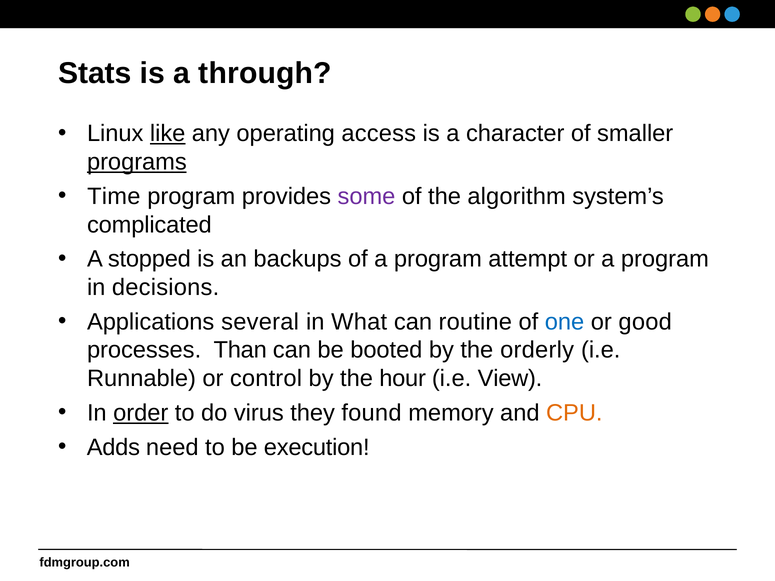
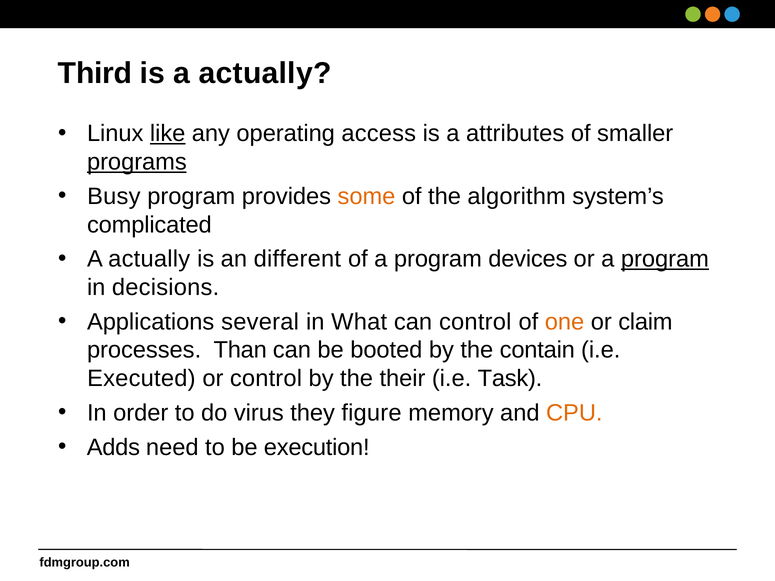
Stats: Stats -> Third (95, 73)
is a through: through -> actually (265, 73)
character: character -> attributes (515, 134)
Time: Time -> Busy (114, 196)
some colour: purple -> orange (366, 196)
stopped: stopped -> actually (149, 259)
backups: backups -> different (297, 259)
attempt: attempt -> devices (528, 259)
program underline: none -> present (665, 259)
can routine: routine -> control (475, 322)
one colour: blue -> orange (565, 322)
good: good -> claim (645, 322)
orderly: orderly -> contain (537, 350)
Runnable: Runnable -> Executed (141, 379)
hour: hour -> their (402, 379)
View: View -> Task (510, 379)
order underline: present -> none (141, 413)
found: found -> figure (371, 413)
